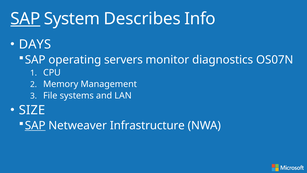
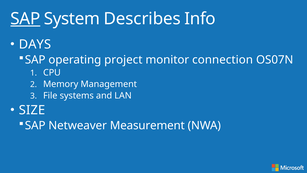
servers: servers -> project (123, 60)
diagnostics: diagnostics -> connection (223, 60)
SAP underline: present -> none (35, 125)
Infrastructure: Infrastructure -> Measurement (147, 125)
